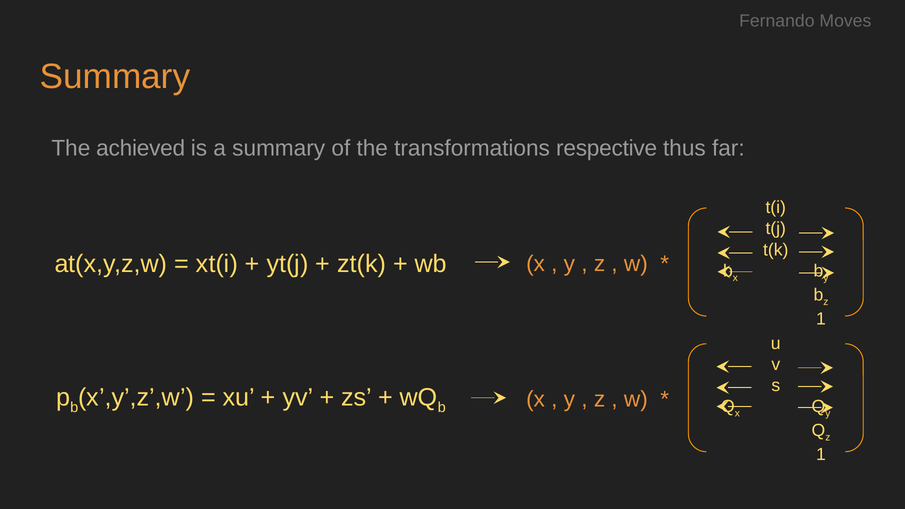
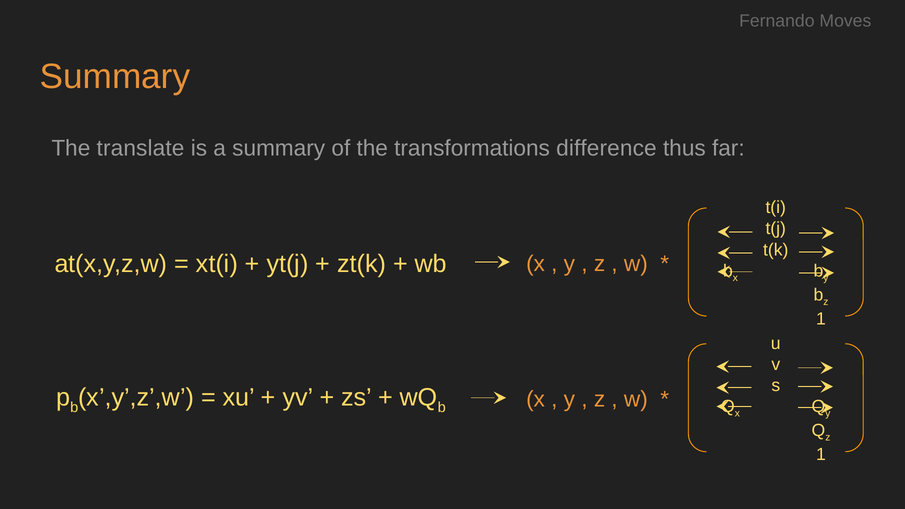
achieved: achieved -> translate (141, 148)
respective: respective -> difference (606, 148)
